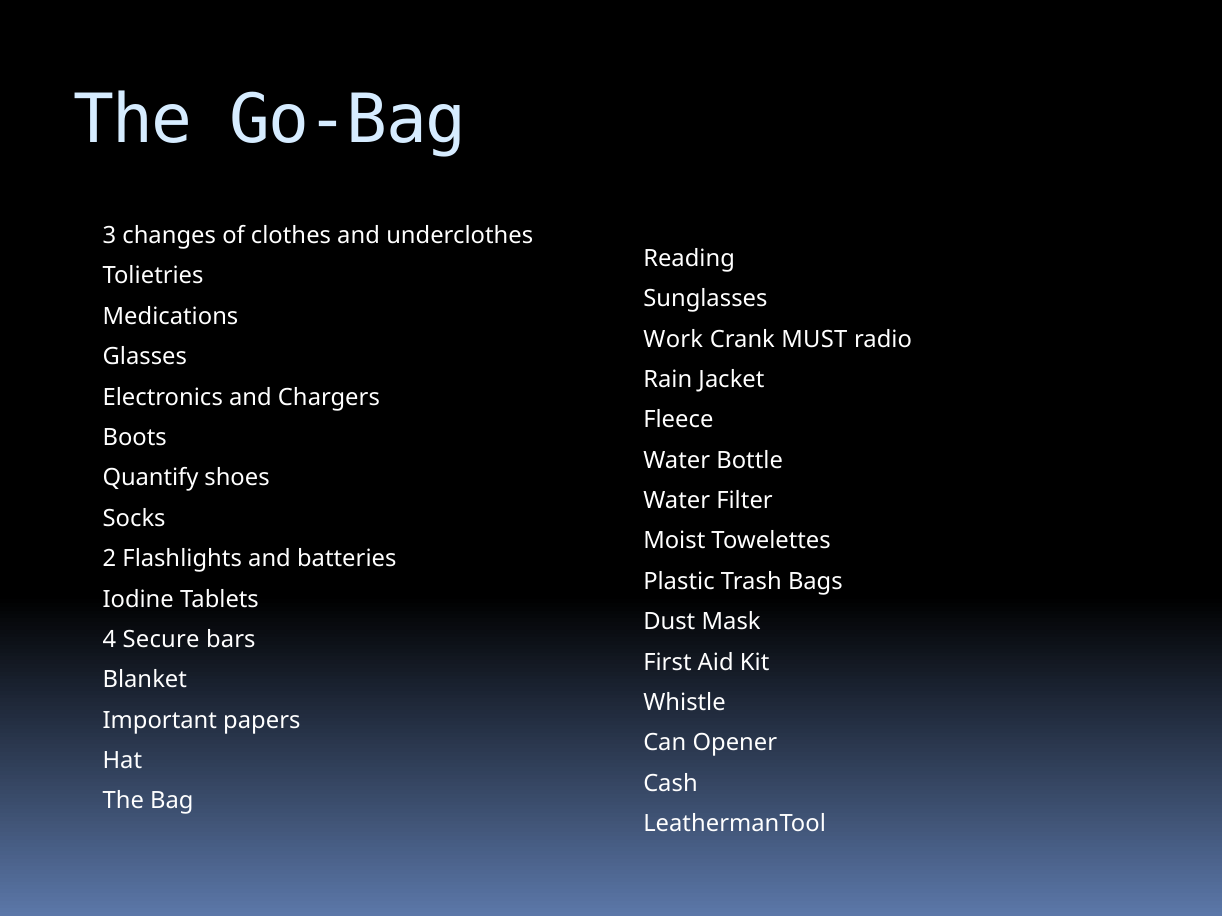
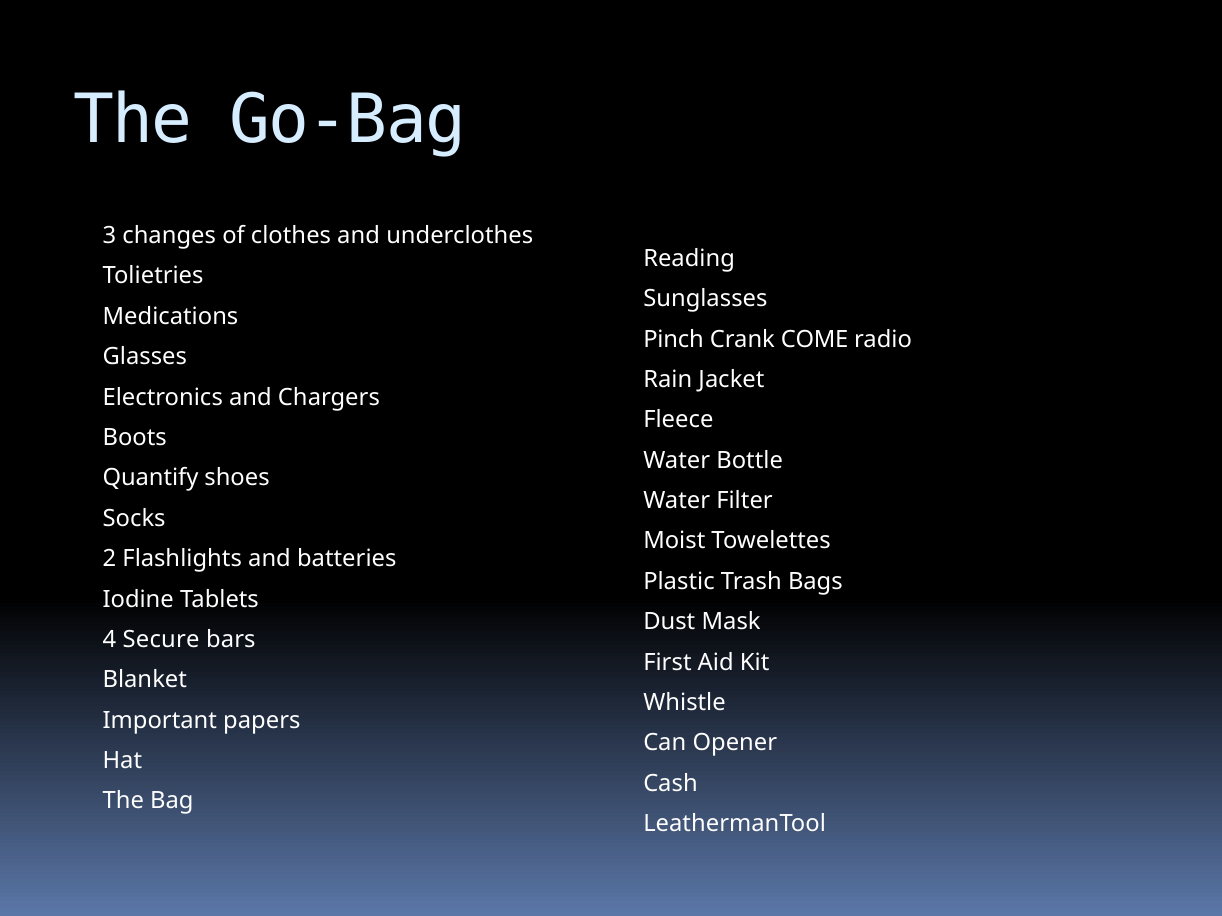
Work: Work -> Pinch (674, 339)
MUST: MUST -> COME (815, 339)
